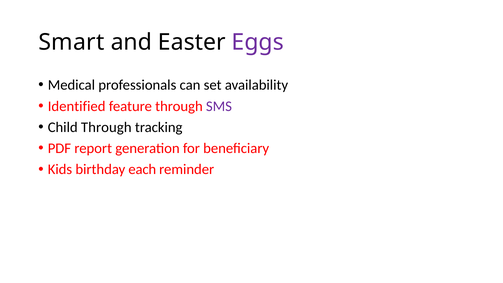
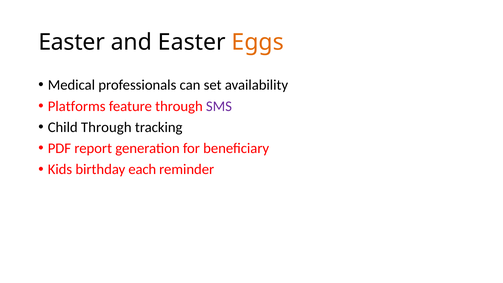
Smart: Smart -> Easter (72, 42)
Eggs colour: purple -> orange (258, 42)
Identified: Identified -> Platforms (77, 106)
